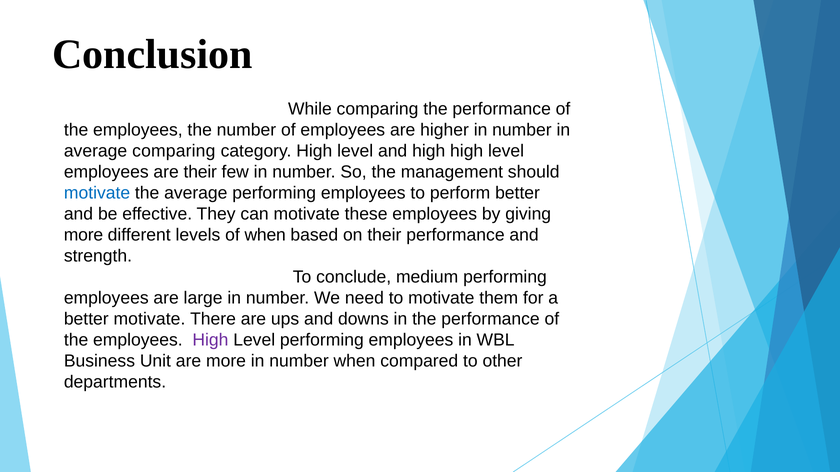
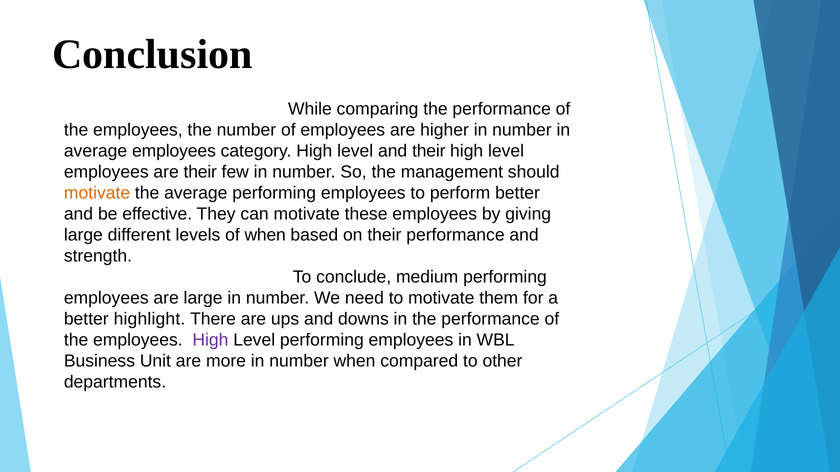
average comparing: comparing -> employees (174, 151)
and high: high -> their (429, 151)
motivate colour: blue -> orange (97, 193)
more: more -> large (83, 235)
better motivate: motivate -> highlight (149, 319)
